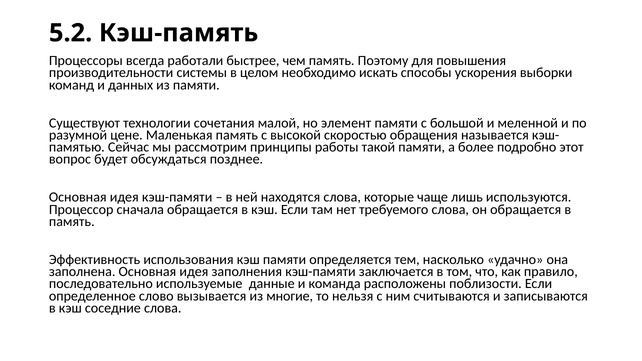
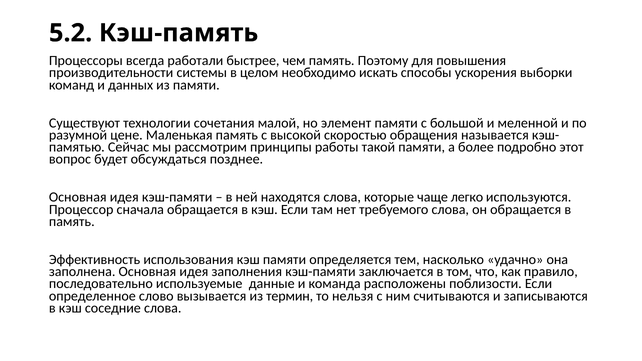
лишь: лишь -> легко (467, 197)
многие: многие -> термин (290, 296)
